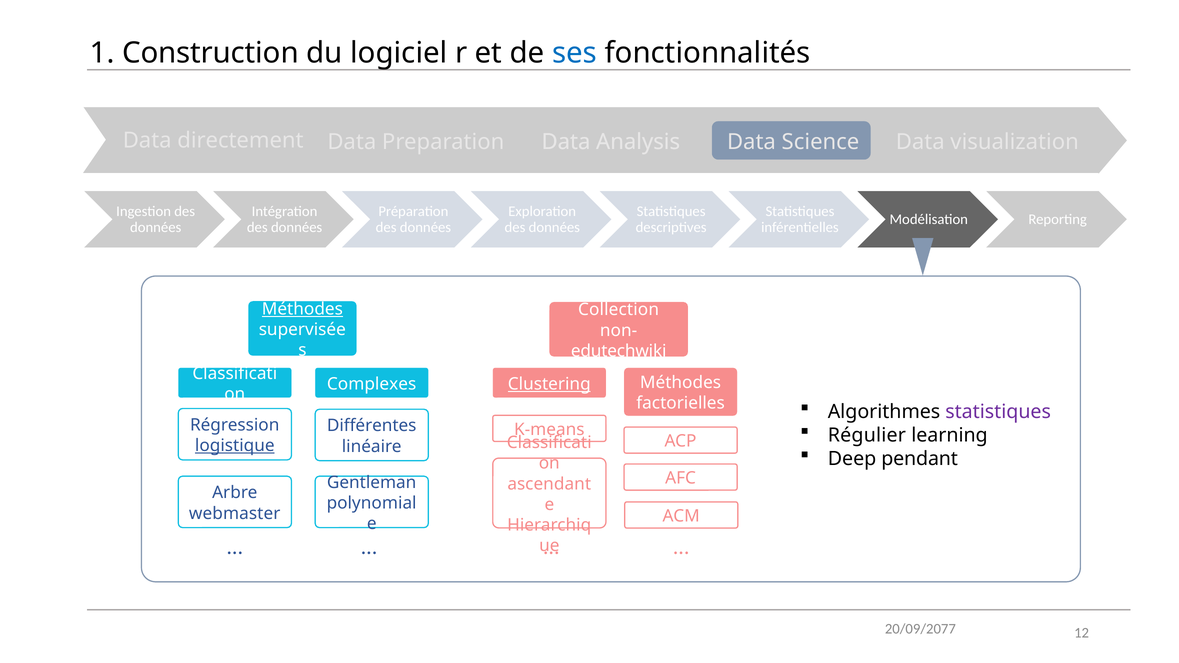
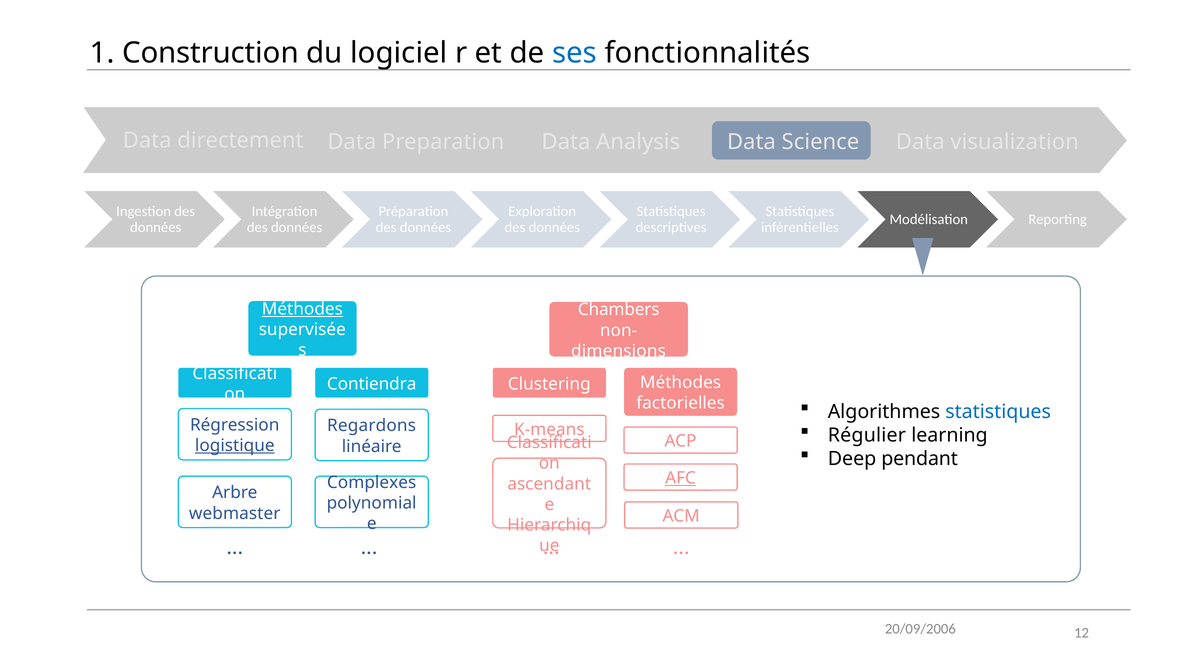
Collection: Collection -> Chambers (619, 310)
edutechwiki: edutechwiki -> dimensions (619, 351)
Complexes: Complexes -> Contiendra (372, 384)
Clustering underline: present -> none (549, 384)
statistiques colour: purple -> blue (998, 412)
Différentes: Différentes -> Regardons (372, 426)
AFC underline: none -> present (681, 478)
Gentleman: Gentleman -> Complexes (372, 483)
20/09/2077: 20/09/2077 -> 20/09/2006 (920, 629)
